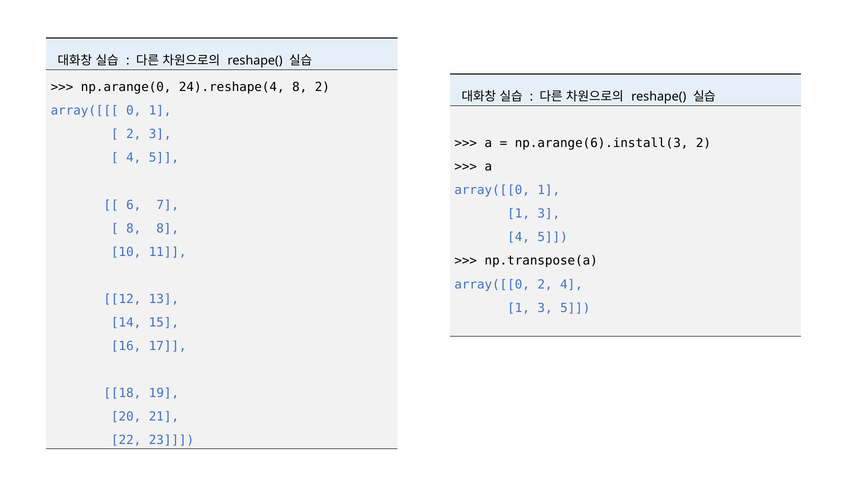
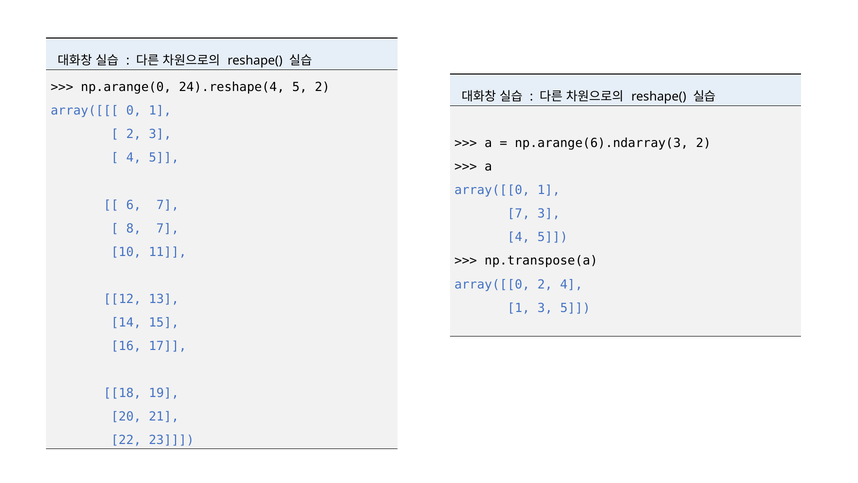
24).reshape(4 8: 8 -> 5 (300, 87)
np.arange(6).install(3: np.arange(6).install(3 -> np.arange(6).ndarray(3 (602, 143)
1: 1 -> 7 (519, 214)
8 8: 8 -> 7 (168, 228)
